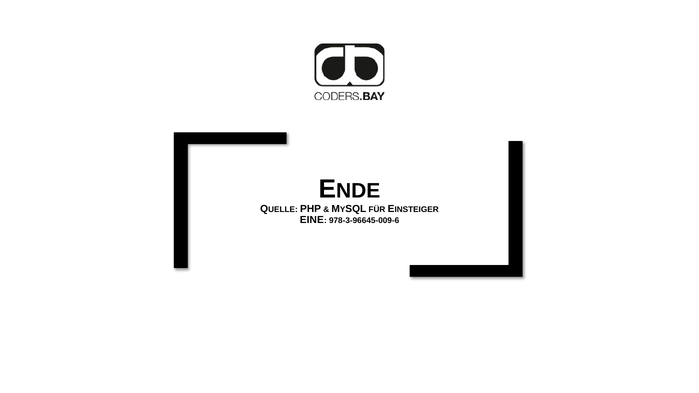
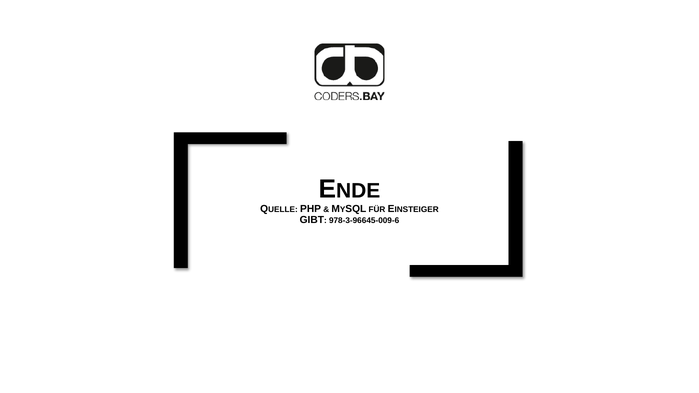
EINE: EINE -> GIBT (312, 220)
